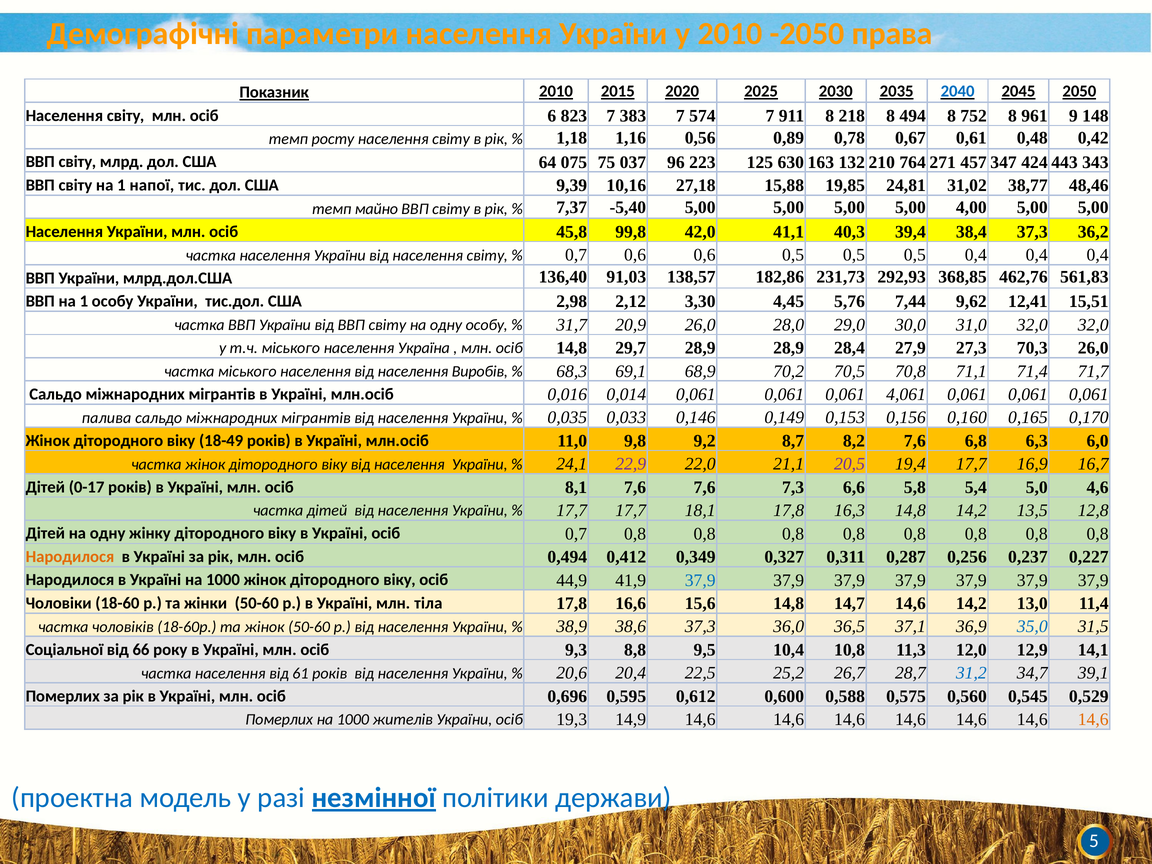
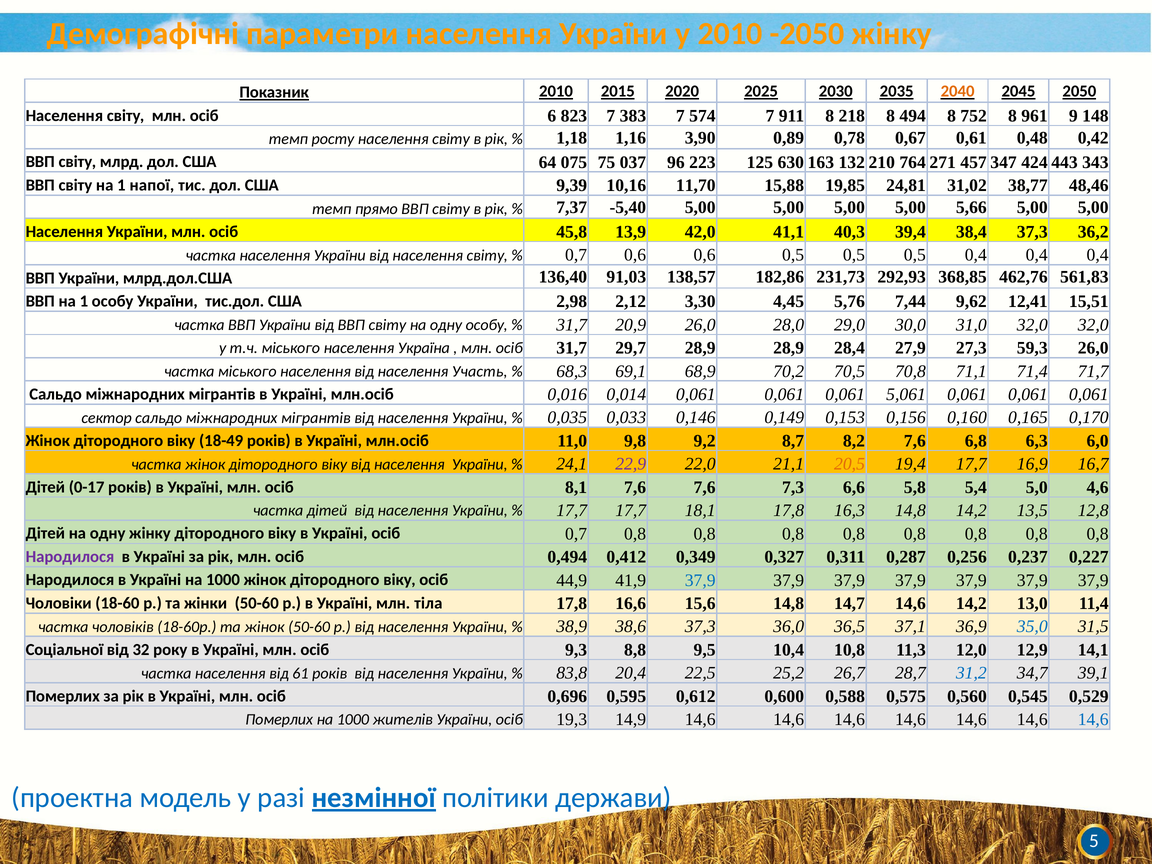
-2050 права: права -> жінку (892, 34)
2040 colour: blue -> orange (958, 91)
0,56: 0,56 -> 3,90 (700, 138)
27,18: 27,18 -> 11,70 (696, 185)
майно: майно -> прямо (376, 209)
4,00: 4,00 -> 5,66 (971, 207)
99,8: 99,8 -> 13,9 (631, 232)
осіб 14,8: 14,8 -> 31,7 (572, 348)
70,3: 70,3 -> 59,3 (1032, 348)
Виробів: Виробів -> Участь (480, 371)
4,061: 4,061 -> 5,061 (906, 394)
палива: палива -> сектор (107, 418)
20,5 colour: purple -> orange (850, 464)
Народилося colour: orange -> purple (70, 557)
66: 66 -> 32 (141, 650)
20,6: 20,6 -> 83,8 (572, 673)
14,6 colour: orange -> blue (1093, 720)
